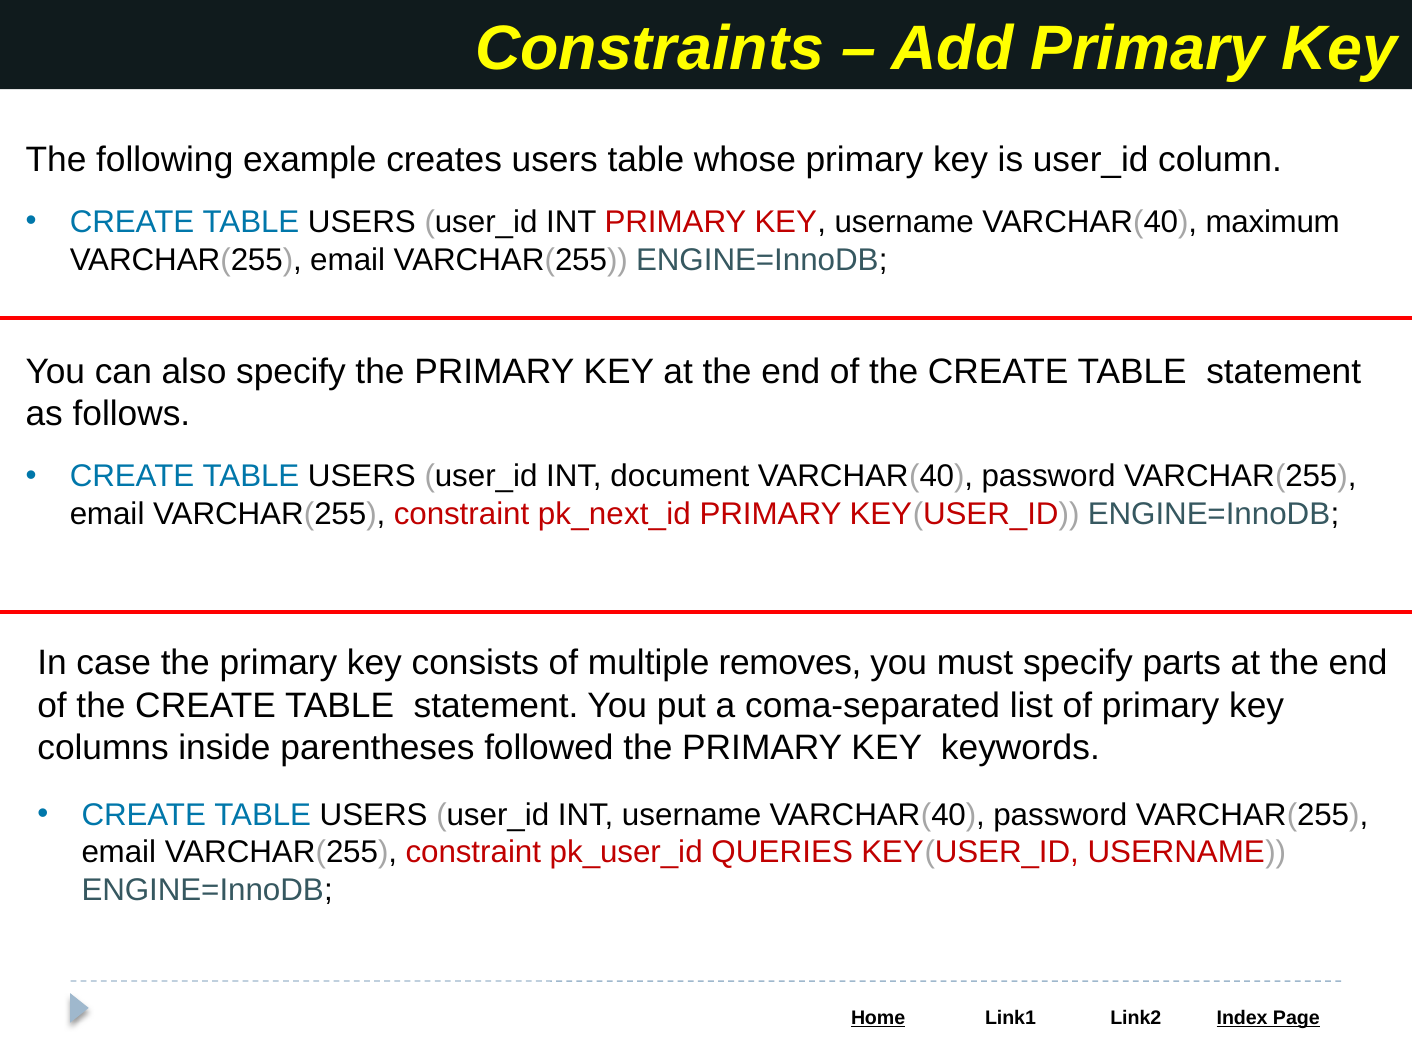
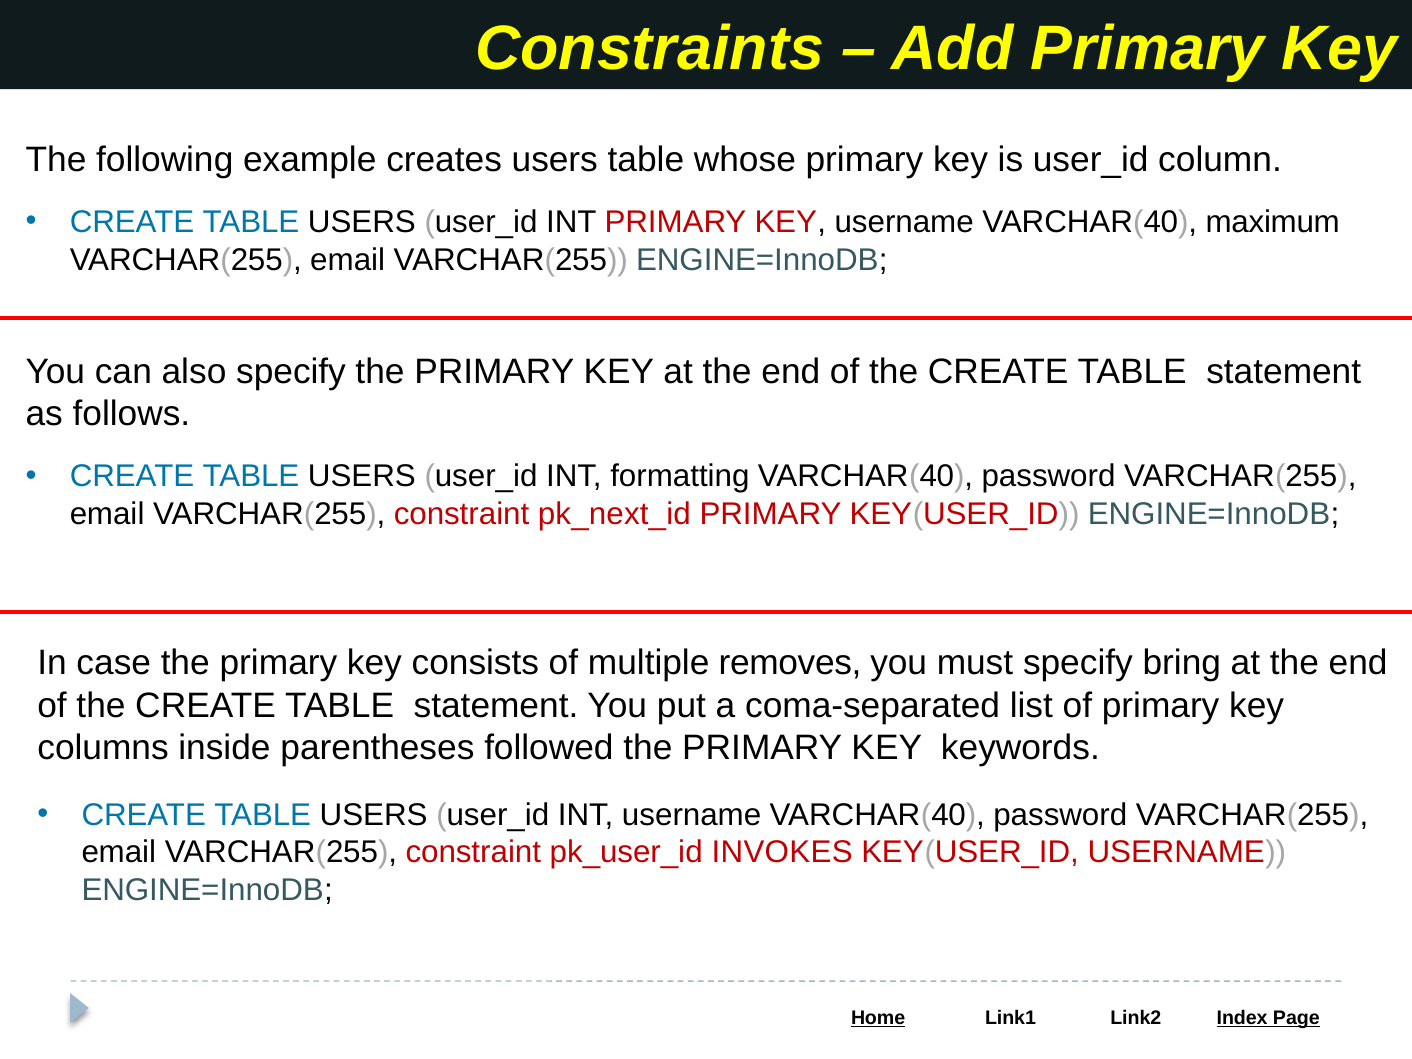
document: document -> formatting (680, 477)
parts: parts -> bring (1182, 663)
QUERIES: QUERIES -> INVOKES (782, 853)
